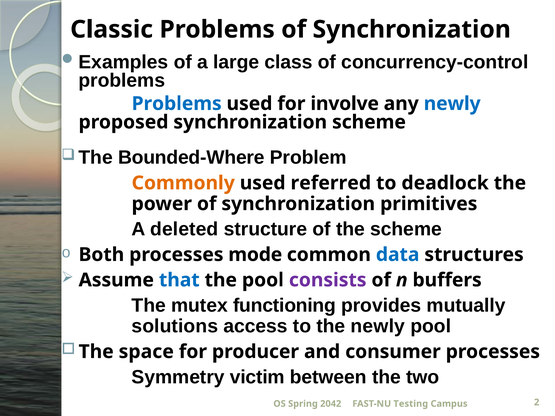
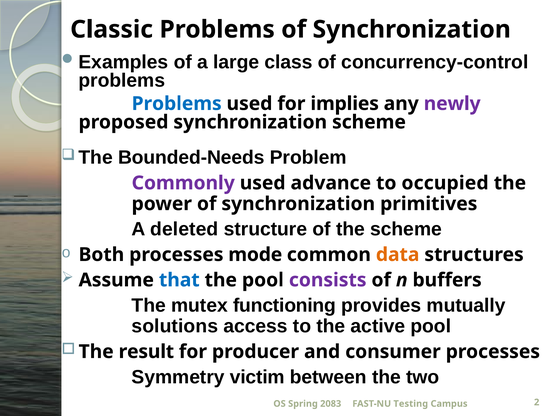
involve: involve -> implies (345, 104)
newly colour: blue -> purple (452, 104)
Bounded-Where: Bounded-Where -> Bounded-Needs (191, 158)
Commonly colour: orange -> purple (183, 183)
referred: referred -> advance (331, 183)
deadlock: deadlock -> occupied (445, 183)
data colour: blue -> orange (398, 255)
the newly: newly -> active (378, 326)
space: space -> result (146, 352)
2042: 2042 -> 2083 (331, 404)
